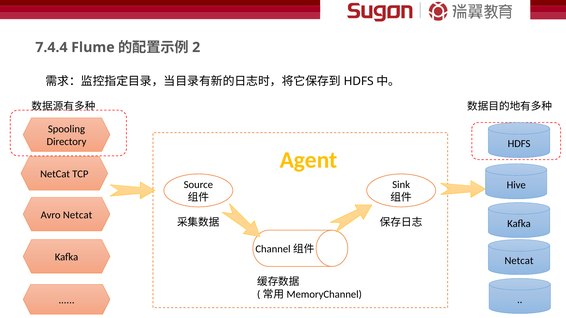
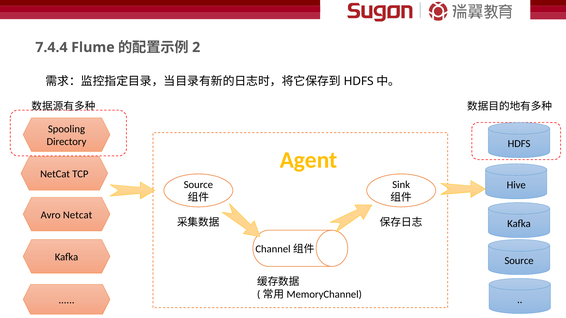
Netcat: Netcat -> Source (519, 261)
